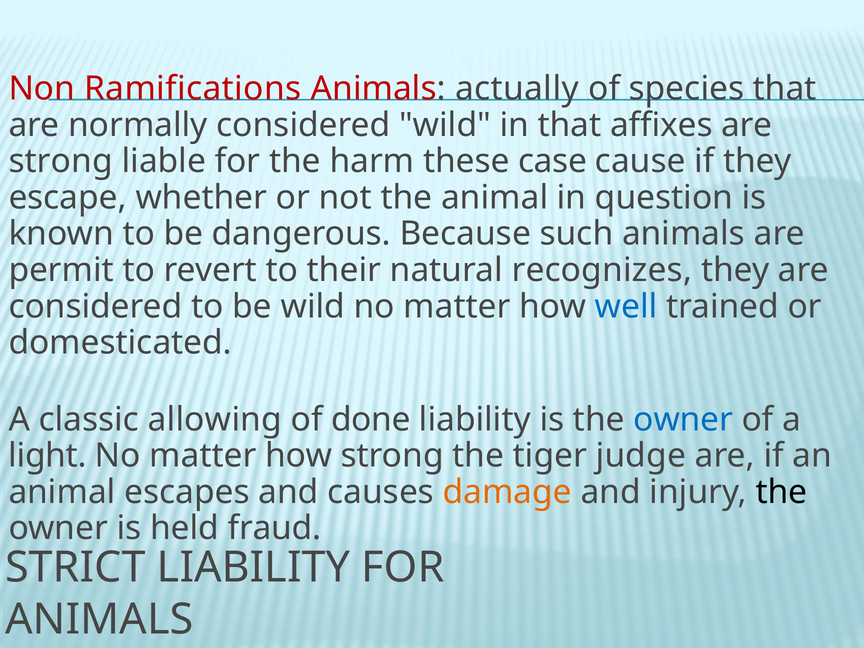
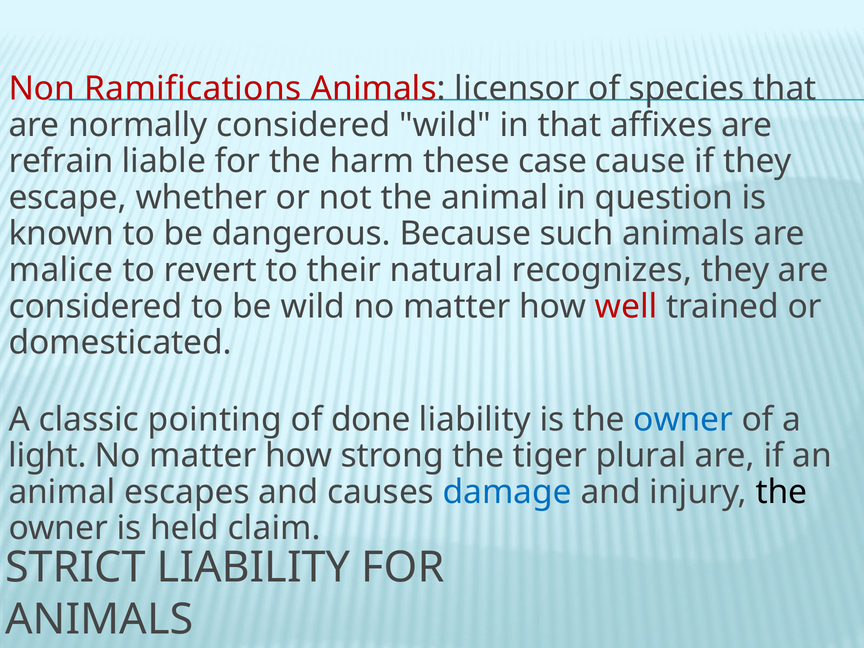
actually: actually -> licensor (517, 89)
strong: strong -> refrain (61, 161)
permit: permit -> malice (61, 270)
well colour: blue -> red (626, 306)
allowing: allowing -> pointing (215, 419)
judge: judge -> plural (641, 456)
damage colour: orange -> blue (507, 492)
fraud: fraud -> claim (274, 528)
